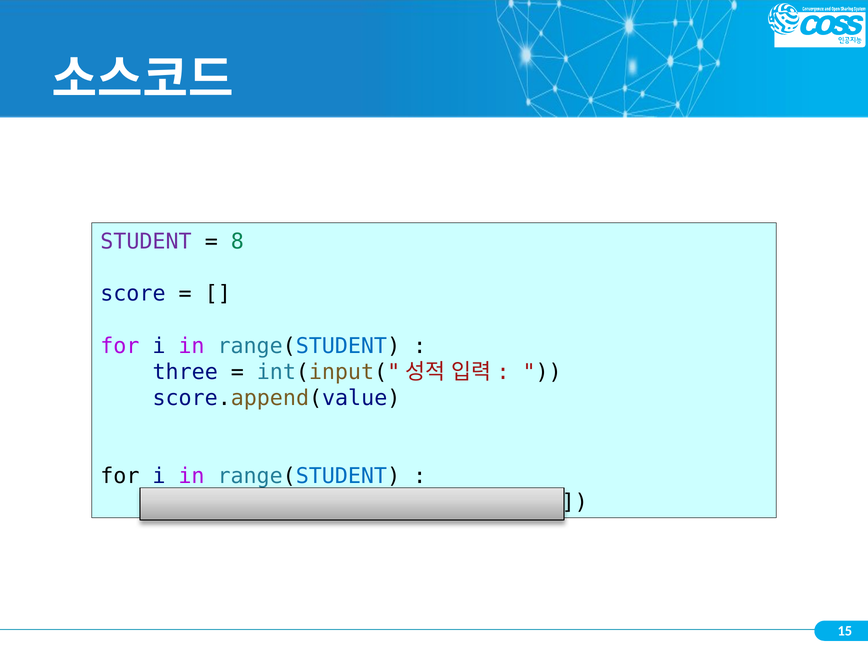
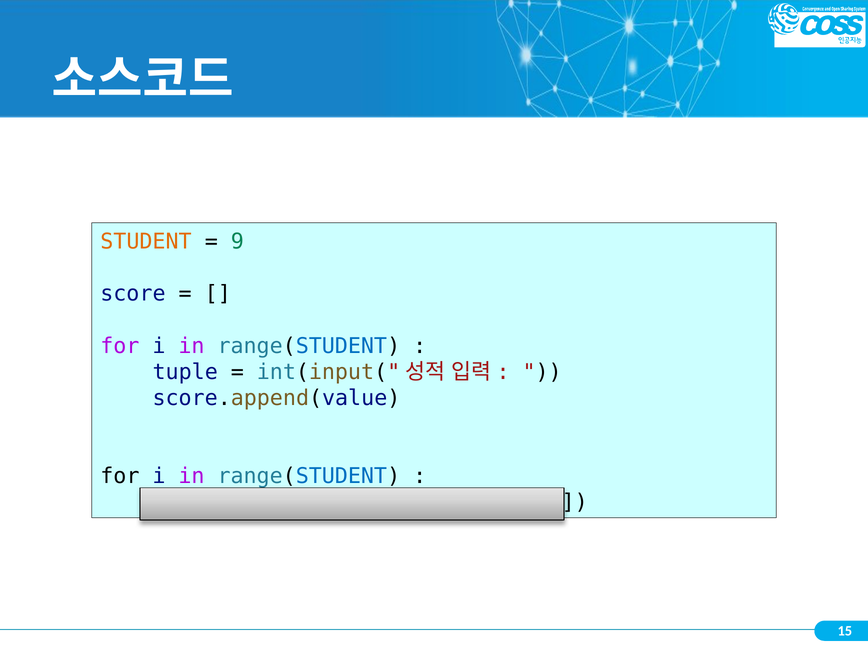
STUDENT colour: purple -> orange (146, 242)
8: 8 -> 9 (237, 242)
three: three -> tuple (185, 372)
